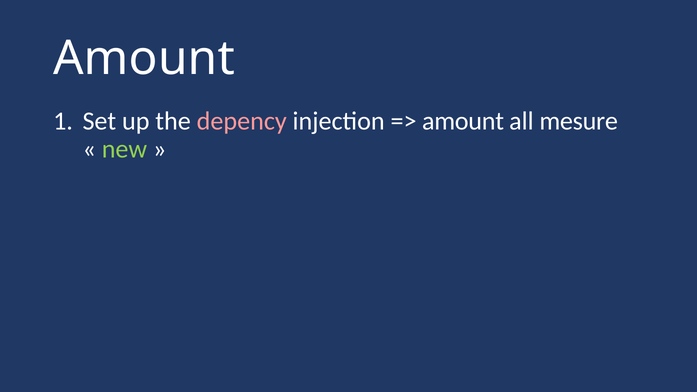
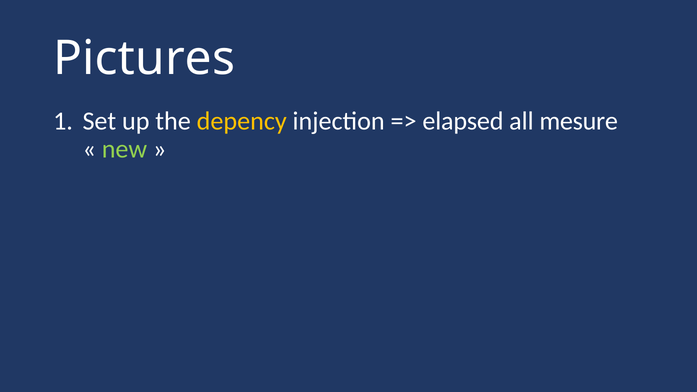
Amount: Amount -> Pictures (144, 58)
depency colour: pink -> yellow (242, 121)
amount: amount -> elapsed (463, 121)
